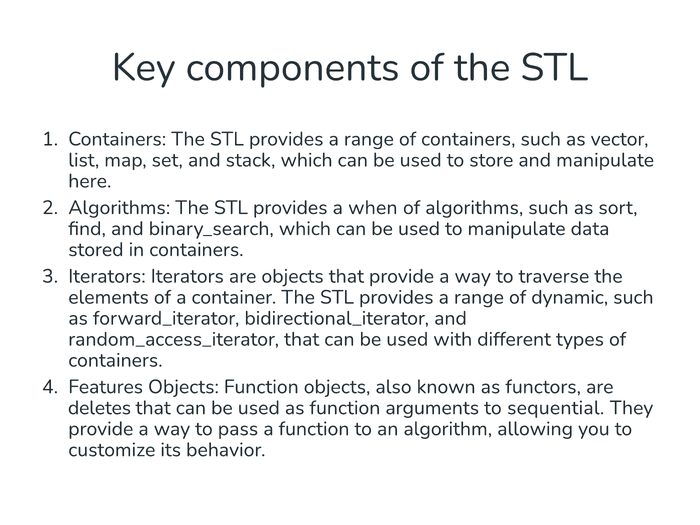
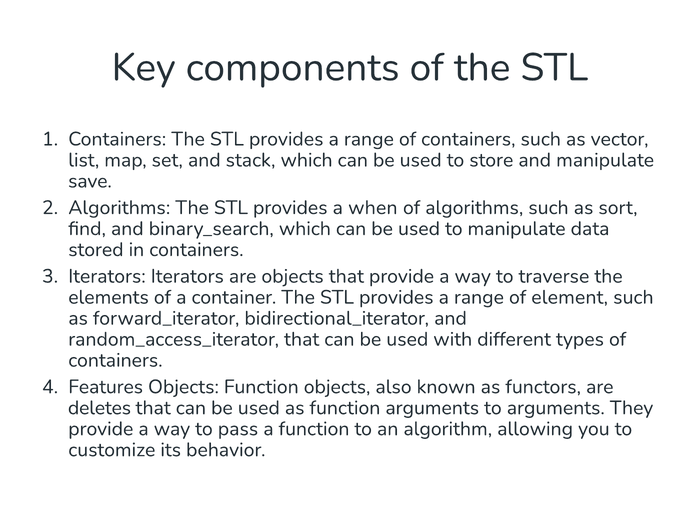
here: here -> save (90, 181)
dynamic: dynamic -> element (570, 297)
to sequential: sequential -> arguments (556, 408)
